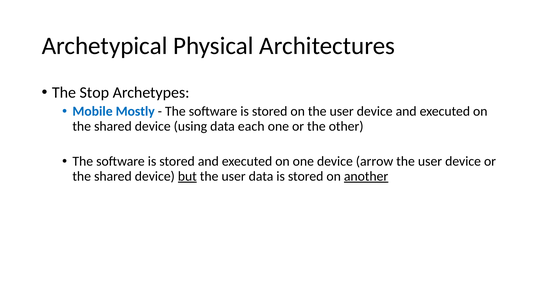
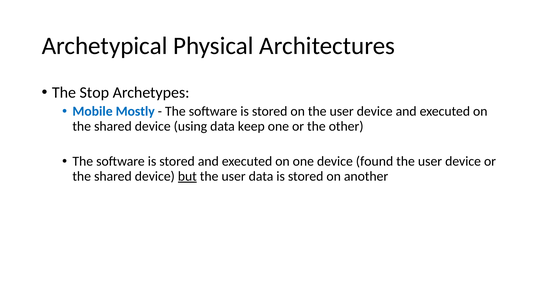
each: each -> keep (251, 126)
arrow: arrow -> found (375, 161)
another underline: present -> none (366, 176)
